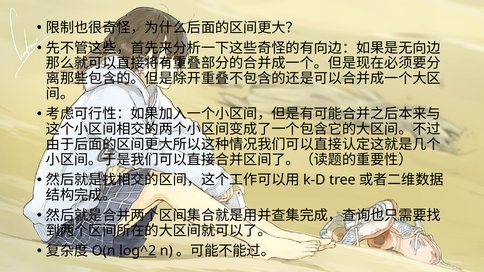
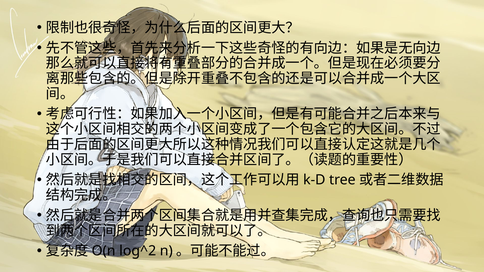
log^2 underline: present -> none (138, 251)
